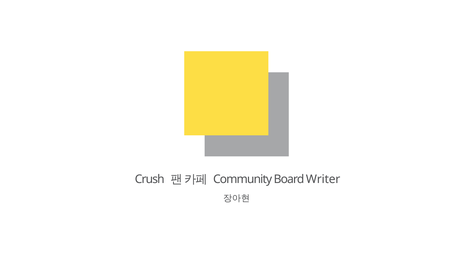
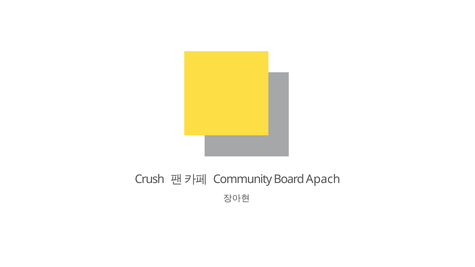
Writer: Writer -> Apach (323, 179)
